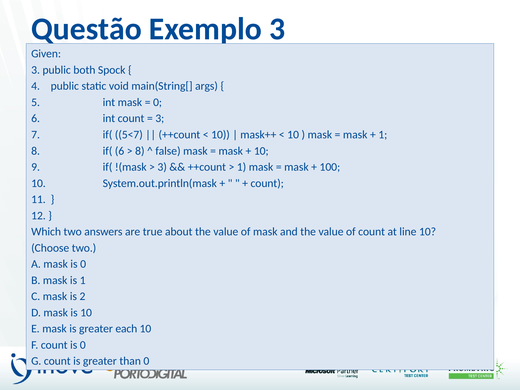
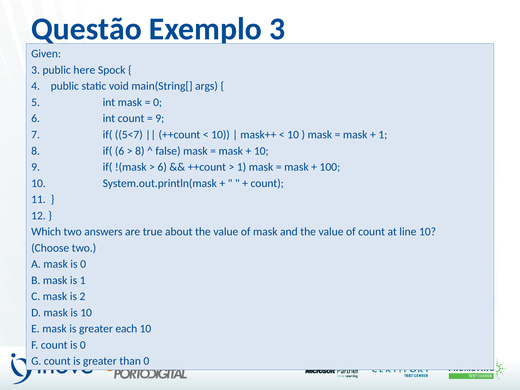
both: both -> here (84, 70)
3: 3 -> 9 (160, 119)
3: 3 -> 6 (162, 167)
